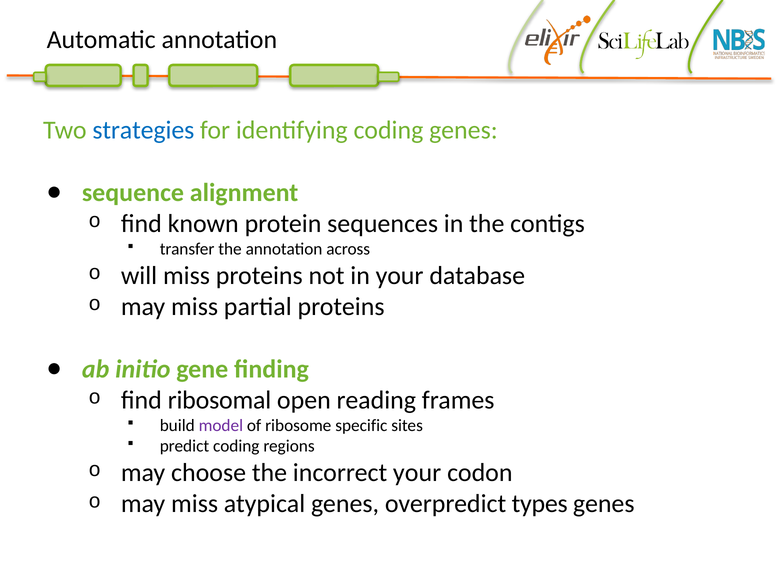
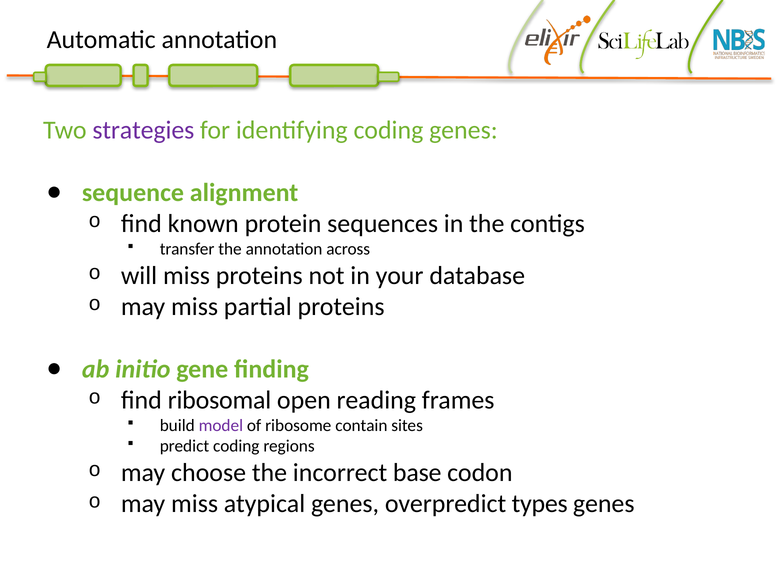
strategies colour: blue -> purple (143, 130)
specific: specific -> contain (361, 425)
incorrect your: your -> base (417, 472)
